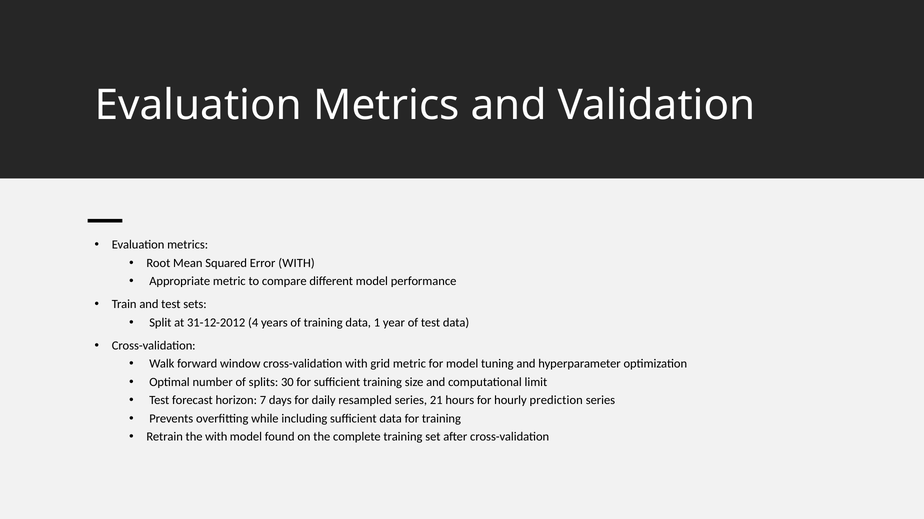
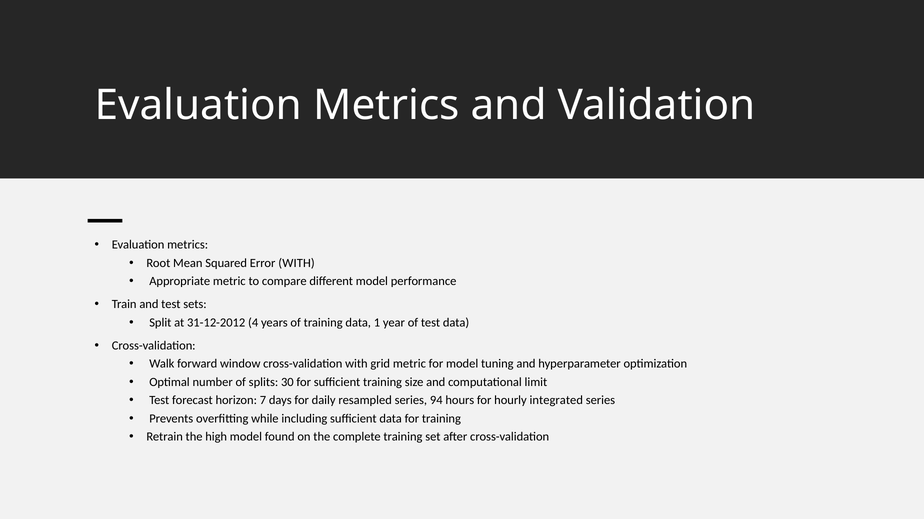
21: 21 -> 94 (436, 401)
prediction: prediction -> integrated (556, 401)
the with: with -> high (216, 437)
